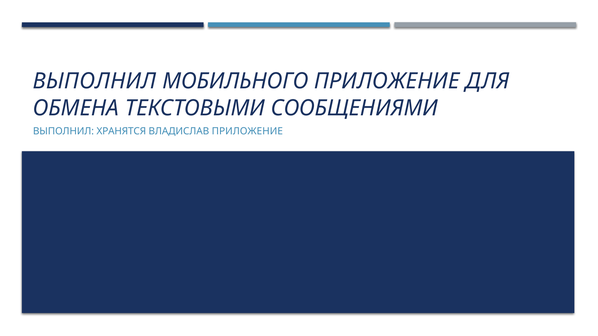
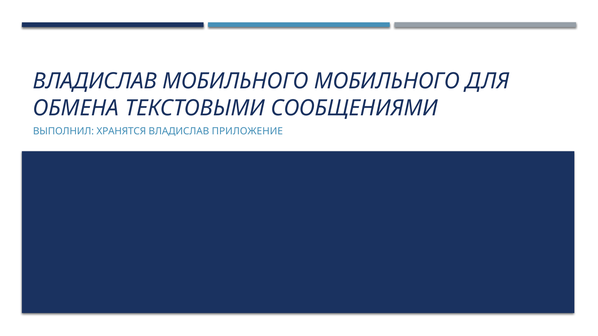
ВЫПОЛНИЛ: ВЫПОЛНИЛ -> ВЛАДИСЛАВ (95, 81)
МОБИЛЬНОГО ПРИЛОЖЕНИЕ: ПРИЛОЖЕНИЕ -> МОБИЛЬНОГО (387, 81)
